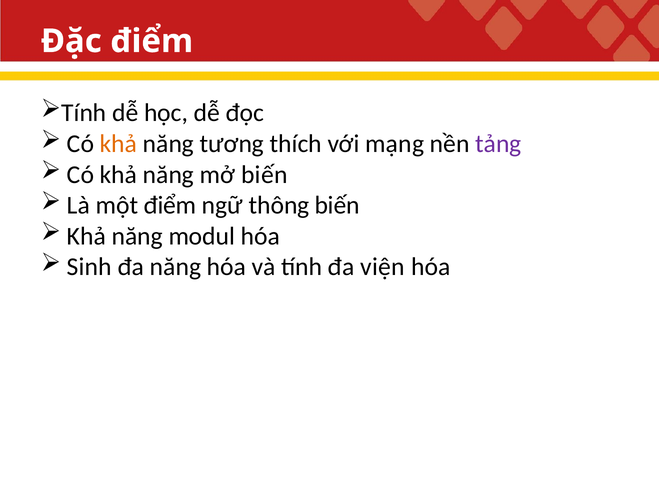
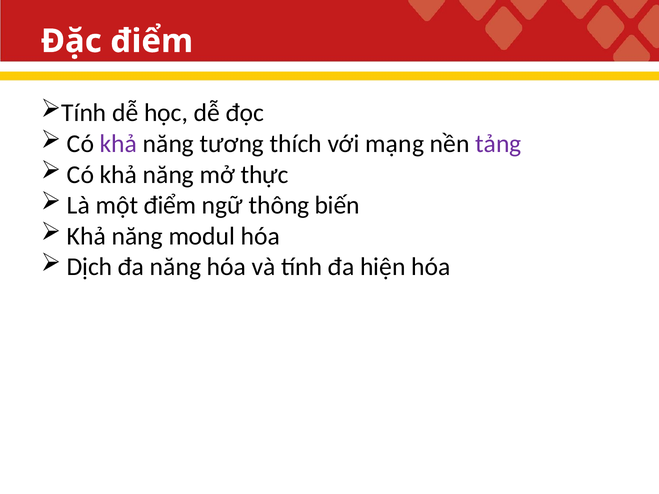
khả colour: orange -> purple (118, 144)
mở biến: biến -> thực (265, 175)
Sinh: Sinh -> Dịch (90, 267)
viện: viện -> hiện (383, 267)
